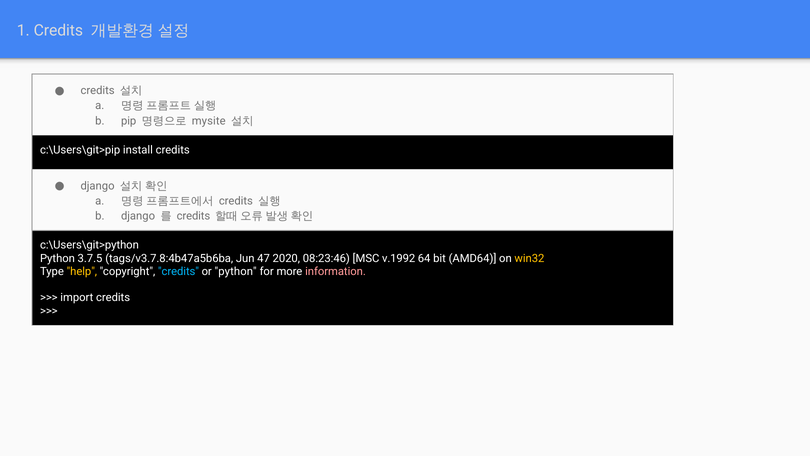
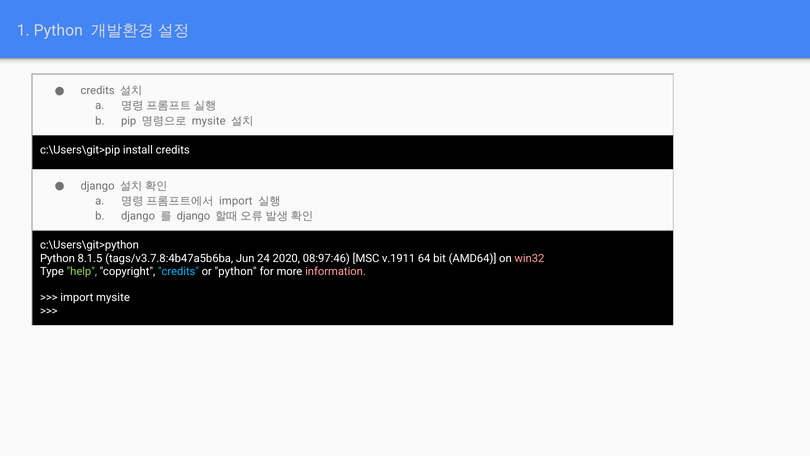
1 Credits: Credits -> Python (58, 31)
credits: credits -> import (236, 201)
credits: credits -> django (193, 216)
3.7.5: 3.7.5 -> 8.1.5 (90, 258)
47: 47 -> 24 (264, 258)
08:23:46: 08:23:46 -> 08:97:46 (326, 258)
v.1992: v.1992 -> v.1911 (399, 258)
win32 colour: yellow -> pink (529, 258)
help colour: yellow -> light green (82, 271)
import credits: credits -> mysite (113, 297)
